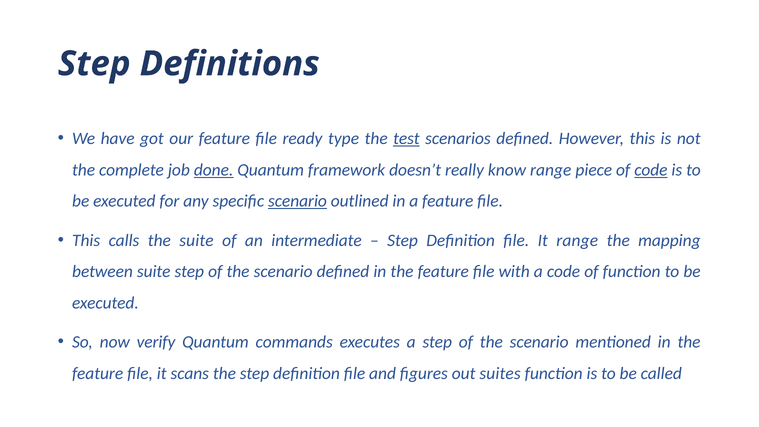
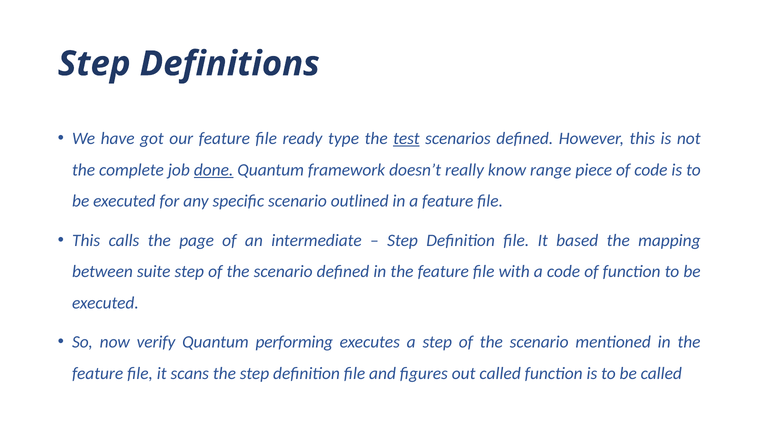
code underline: present -> none (651, 170)
scenario underline: present -> none (297, 201)
the suite: suite -> page (197, 240)
It range: range -> based (577, 240)
commands: commands -> performing (294, 342)
out suites: suites -> called (500, 373)
